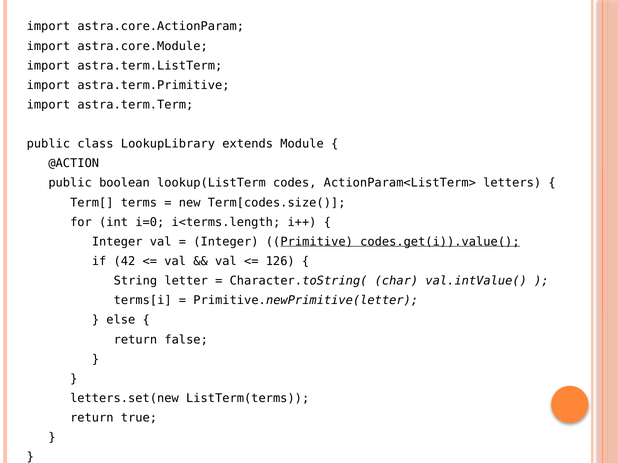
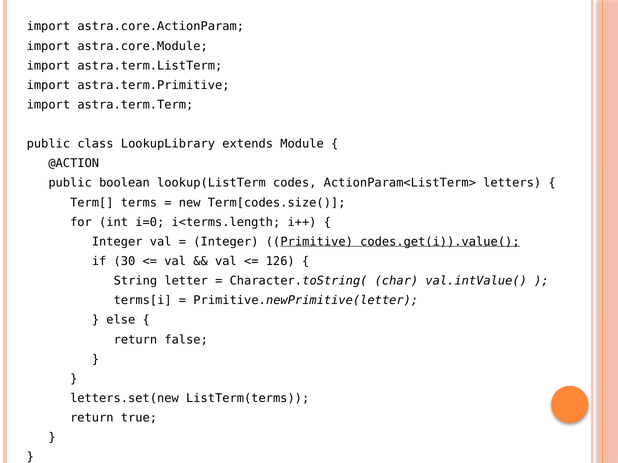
42: 42 -> 30 (124, 262)
